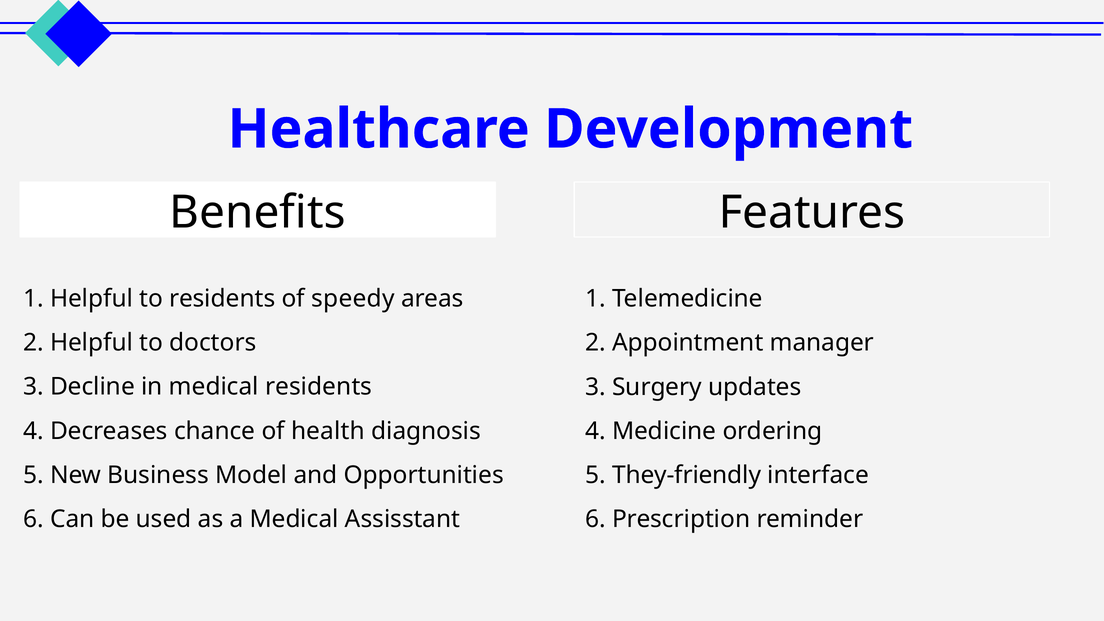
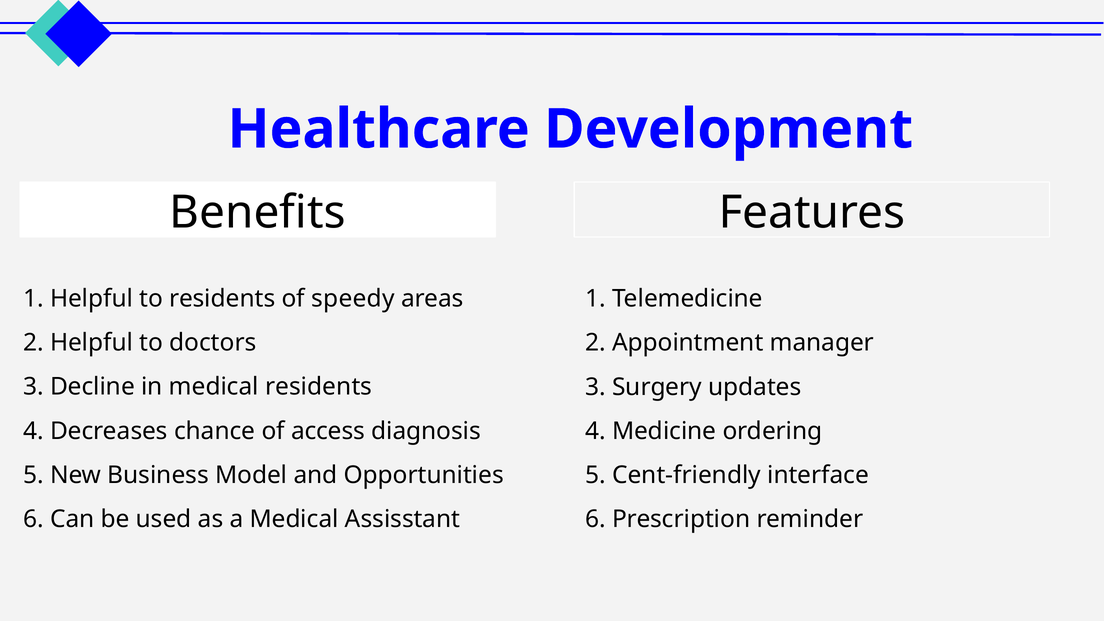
health: health -> access (328, 431)
They-friendly: They-friendly -> Cent-friendly (686, 475)
